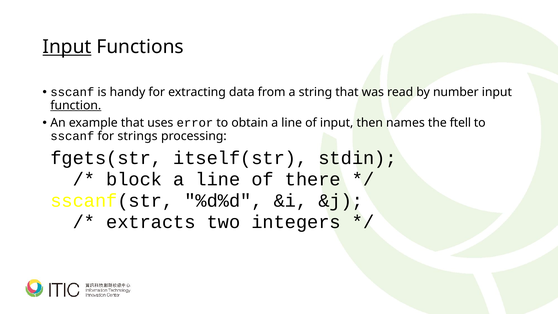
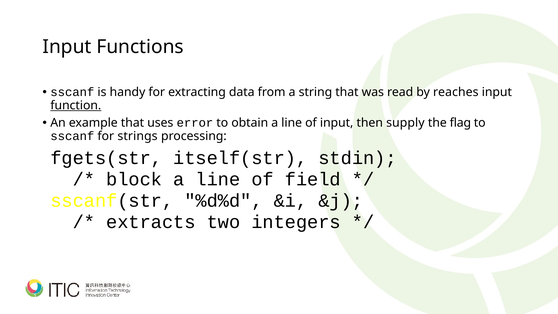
Input underline: present -> none (67, 47)
number: number -> reaches (456, 92)
names: names -> supply (405, 123)
ftell: ftell -> flag (460, 123)
there: there -> field (313, 179)
